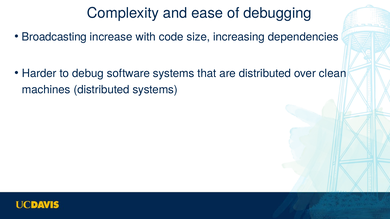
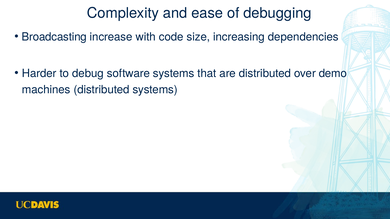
clean: clean -> demo (333, 73)
